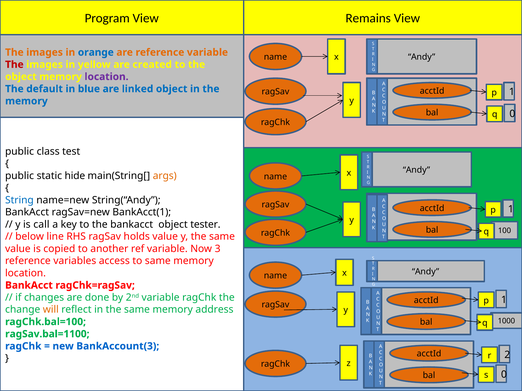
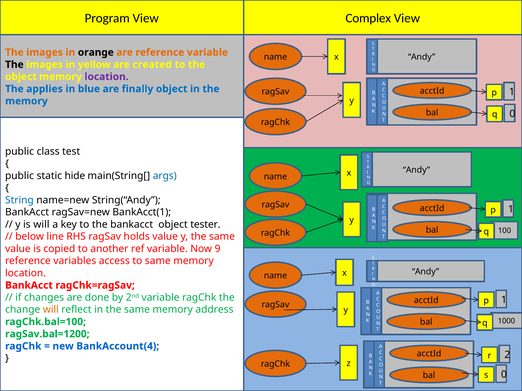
Remains: Remains -> Complex (368, 18)
orange colour: blue -> black (96, 52)
The colour: red -> black (14, 65)
default: default -> applies (45, 89)
linked: linked -> finally (138, 89)
args colour: orange -> blue (165, 176)
is call: call -> will (41, 225)
3: 3 -> 9 (218, 249)
ragSav.bal=1100: ragSav.bal=1100 -> ragSav.bal=1200 (47, 334)
BankAccount(3: BankAccount(3 -> BankAccount(4 (118, 347)
